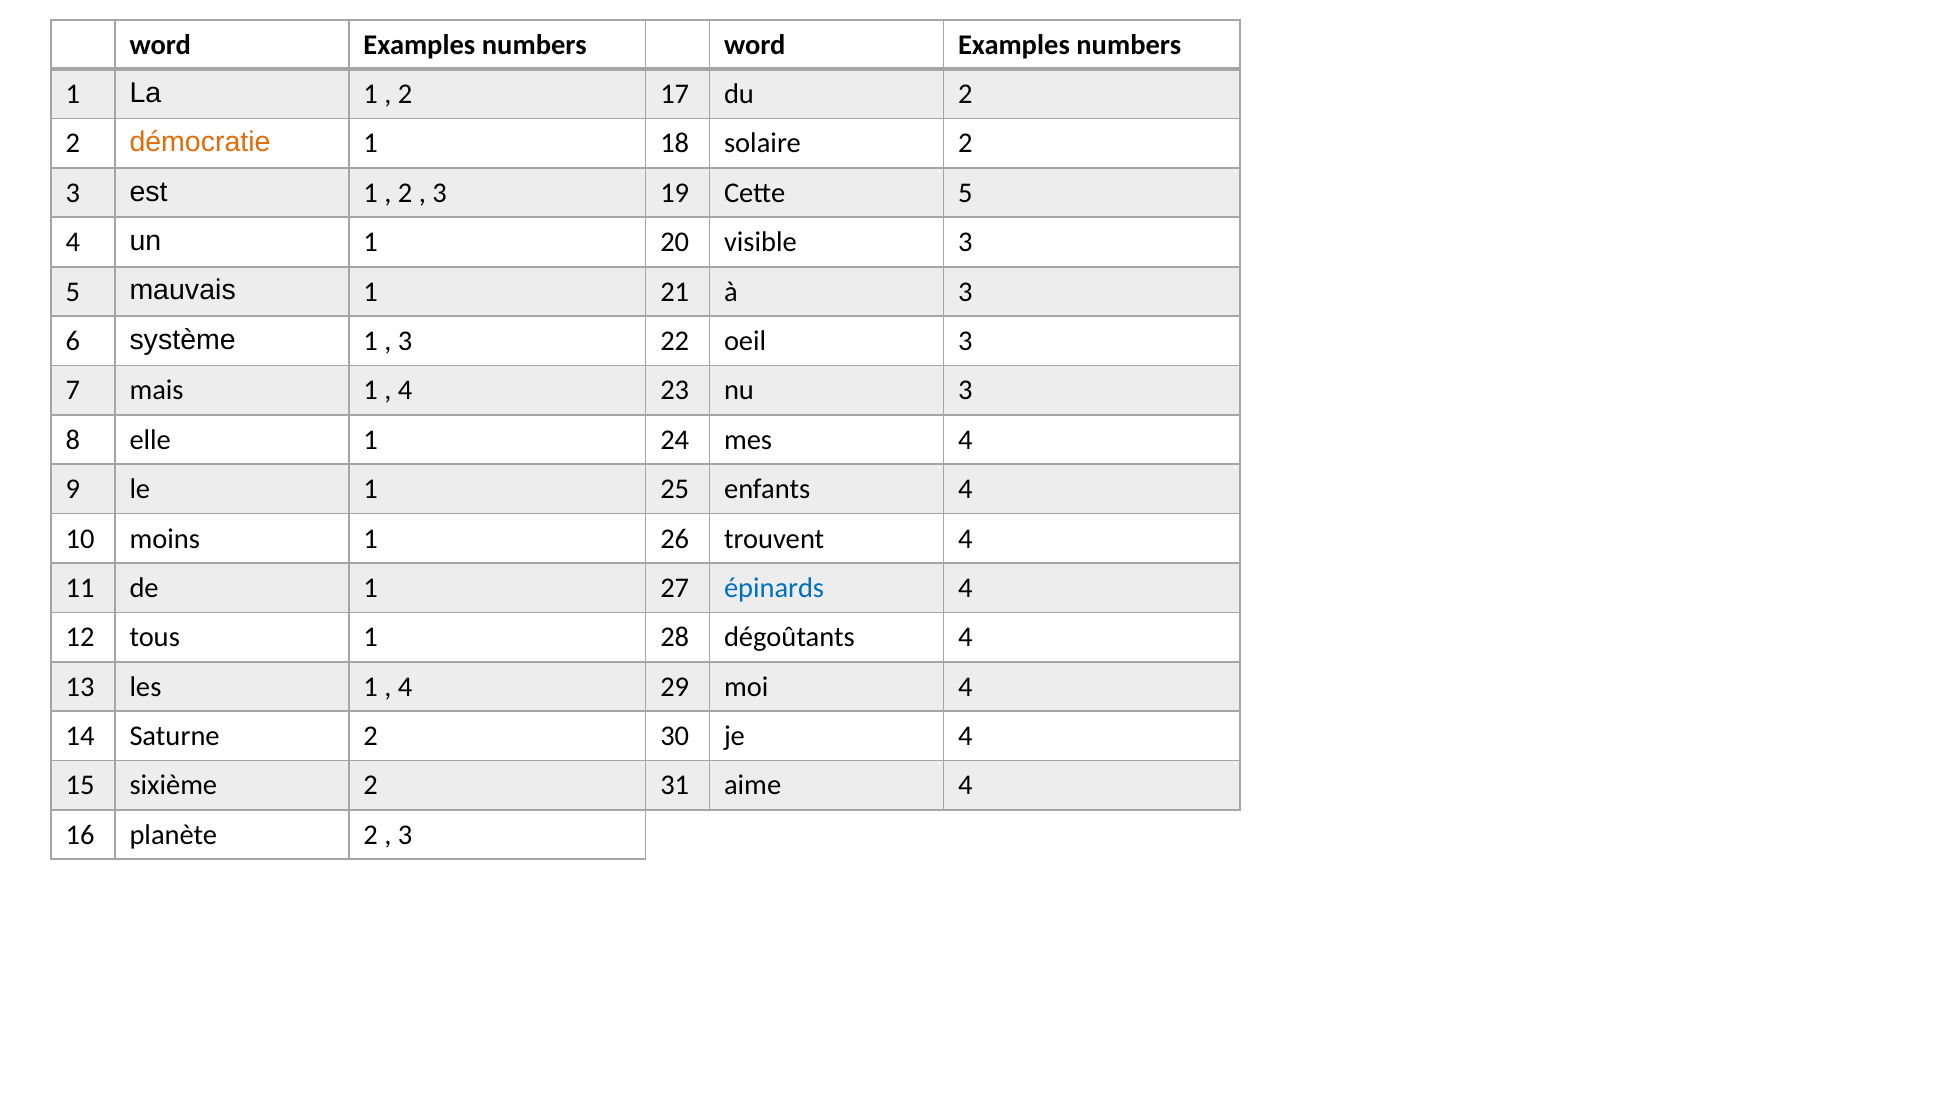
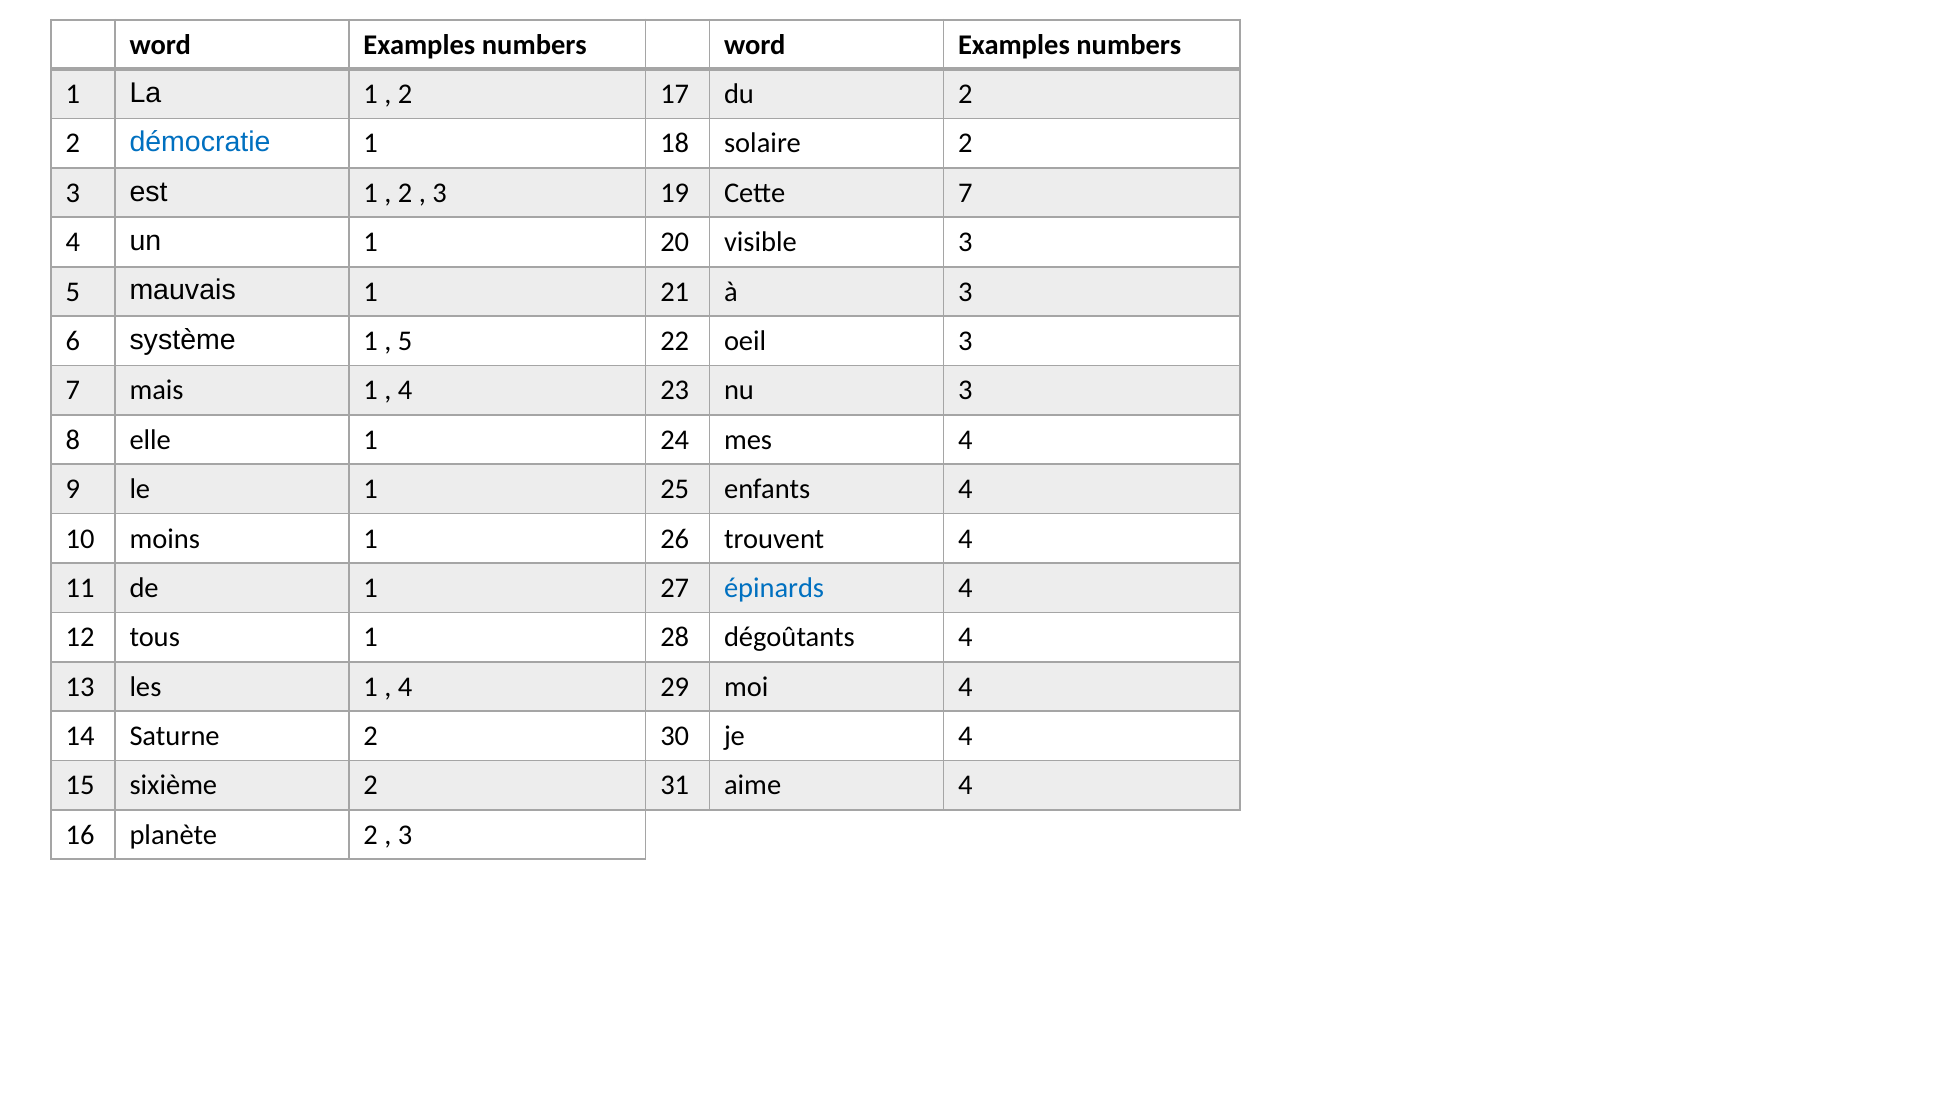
démocratie colour: orange -> blue (200, 142)
Cette 5: 5 -> 7 (965, 193)
3: 3 -> 5 (405, 341)
